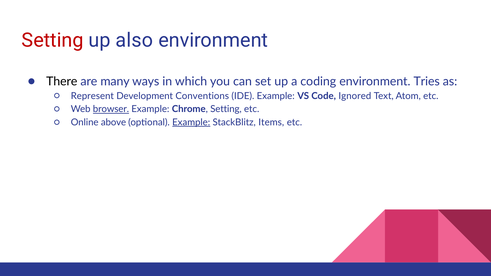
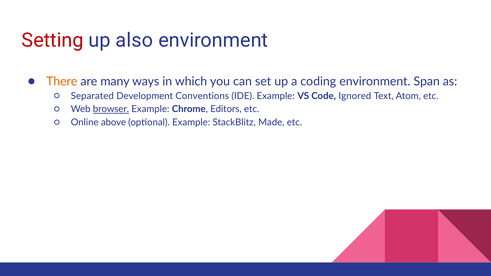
There colour: black -> orange (62, 81)
Tries: Tries -> Span (427, 81)
Represent: Represent -> Separated (92, 96)
Chrome Setting: Setting -> Editors (226, 109)
Example underline: present -> none (191, 122)
Items: Items -> Made (271, 122)
